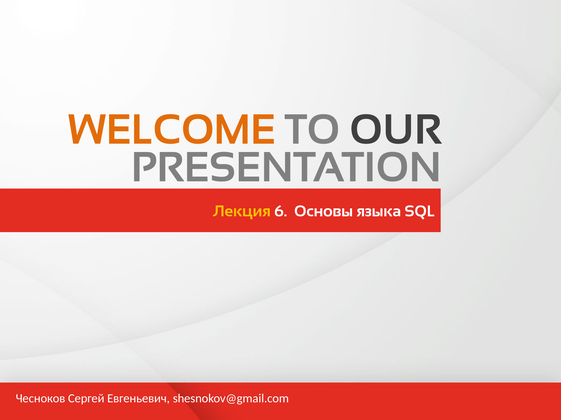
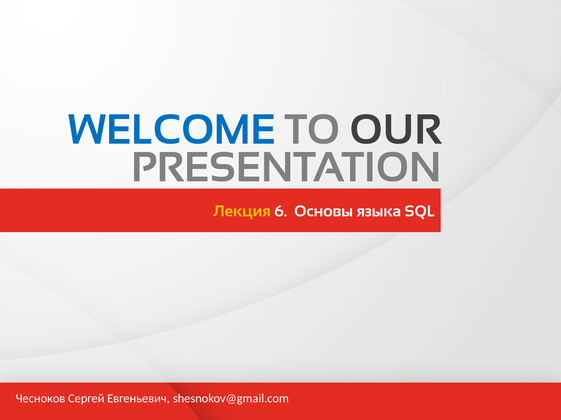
WELCOME colour: orange -> blue (172, 130)
